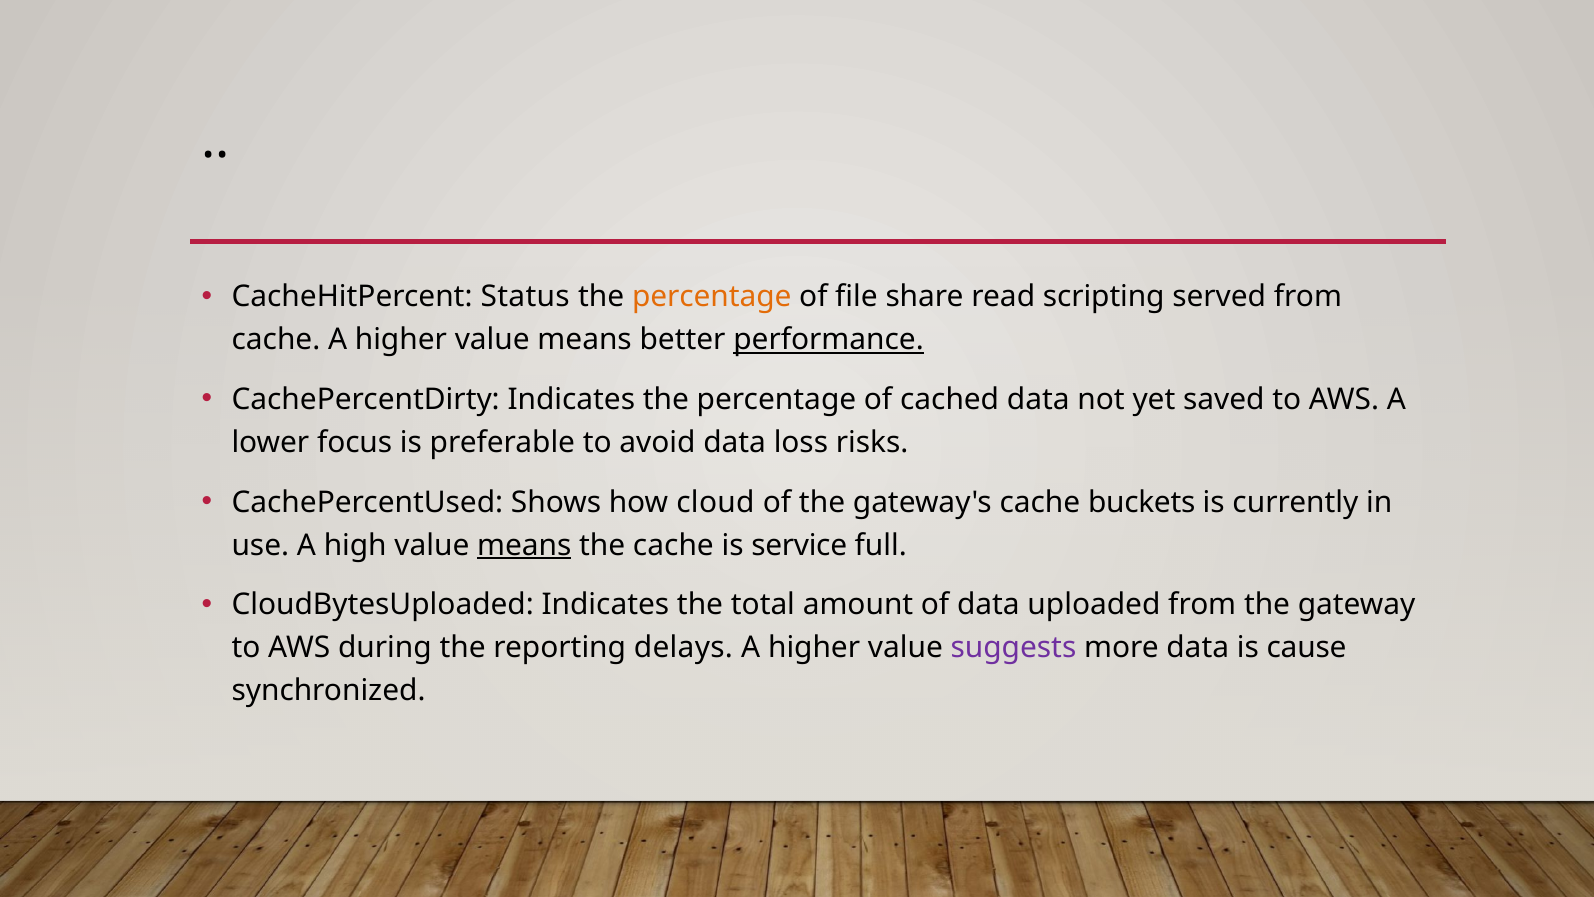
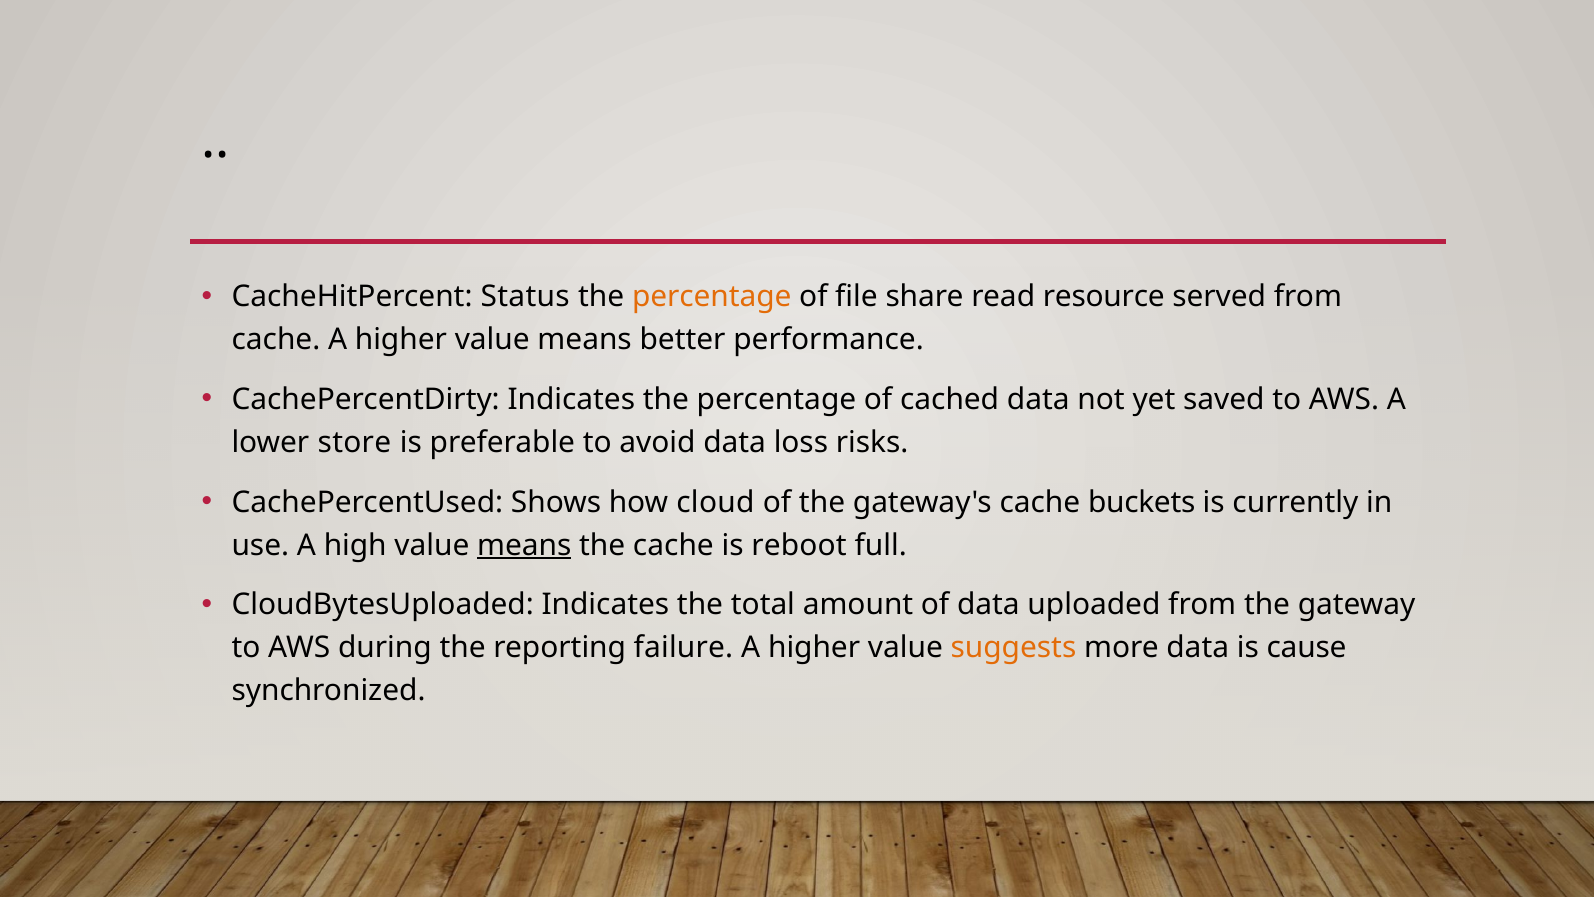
scripting: scripting -> resource (1104, 297)
performance underline: present -> none (829, 340)
focus: focus -> store (354, 442)
service: service -> reboot (799, 545)
delays: delays -> failure (683, 648)
suggests colour: purple -> orange (1013, 648)
